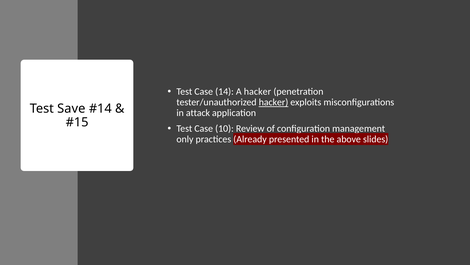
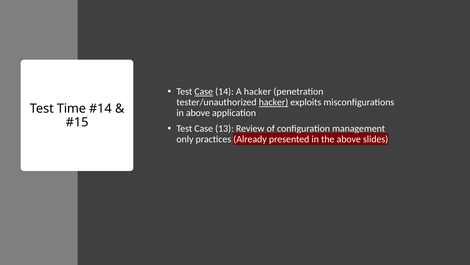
Case underline: none -> present (204, 92)
Save: Save -> Time (71, 108)
in attack: attack -> above (198, 113)
10: 10 -> 13 (224, 128)
